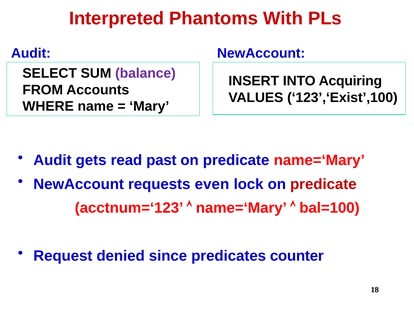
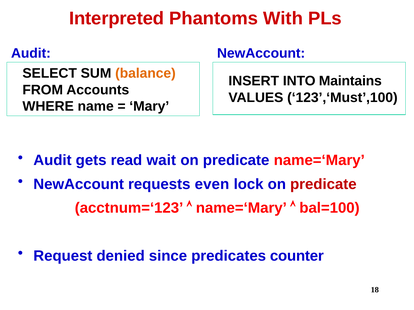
balance colour: purple -> orange (145, 73)
Acquiring: Acquiring -> Maintains (350, 81)
123’,‘Exist’,100: 123’,‘Exist’,100 -> 123’,‘Must’,100 (342, 98)
past: past -> wait (161, 161)
